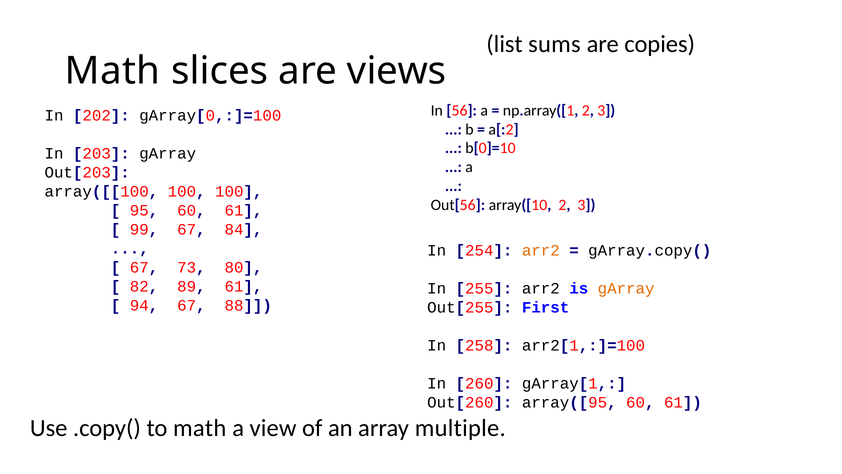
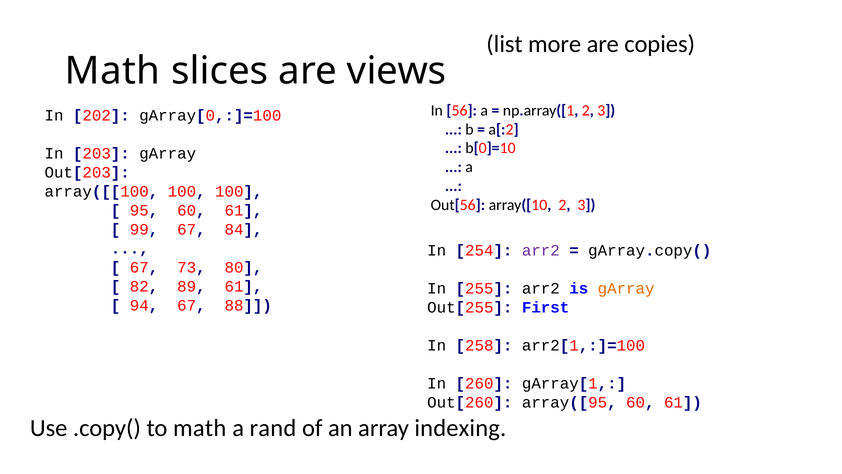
sums: sums -> more (555, 44)
arr2 colour: orange -> purple (541, 250)
view: view -> rand (273, 428)
multiple: multiple -> indexing (460, 428)
